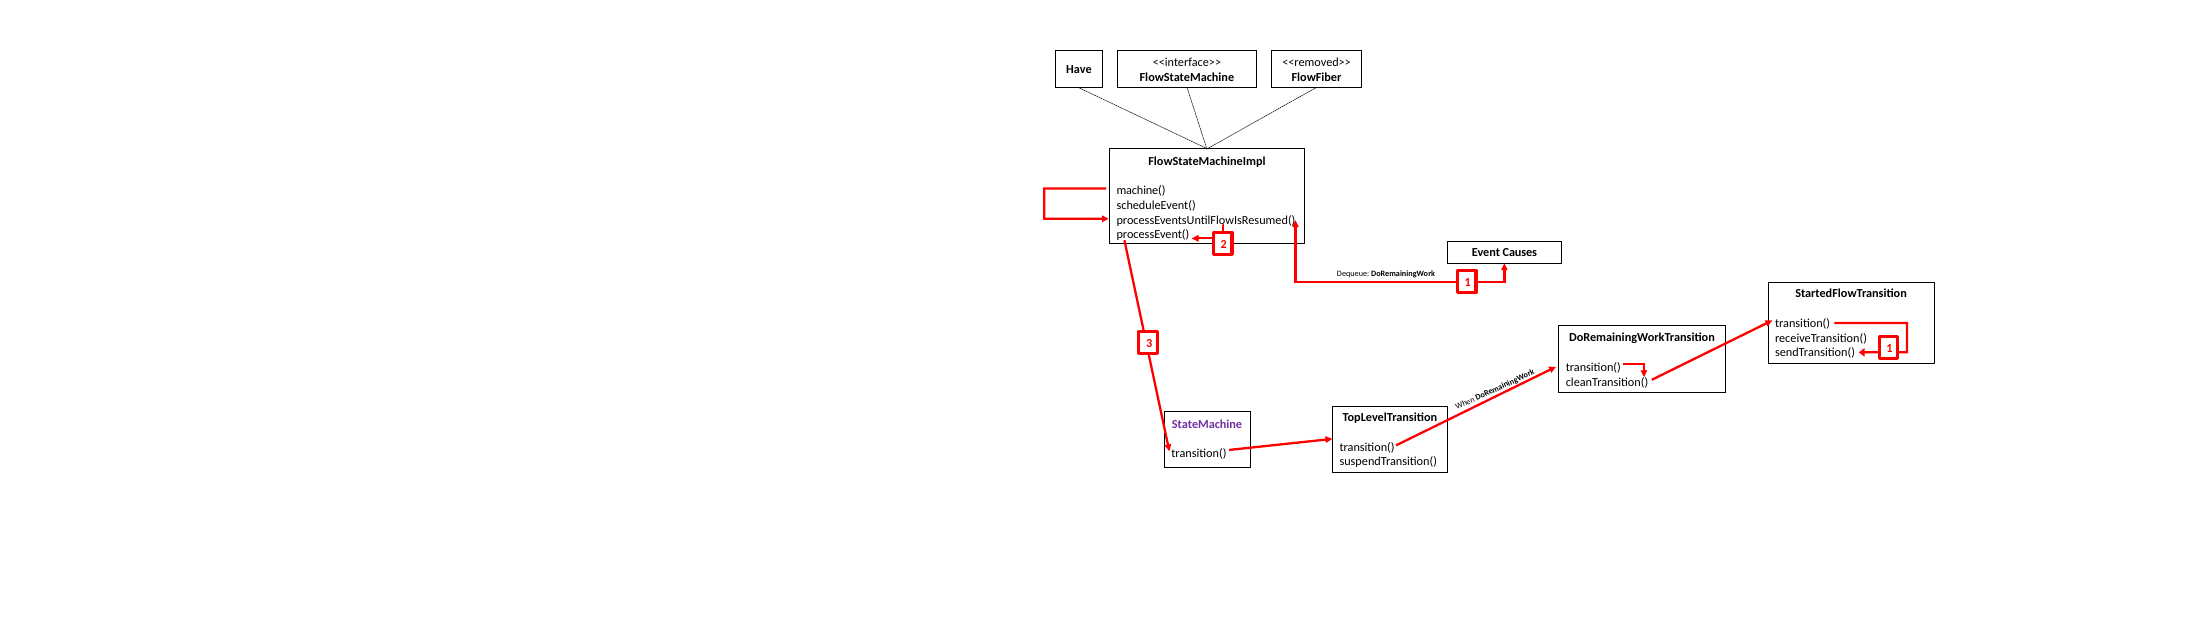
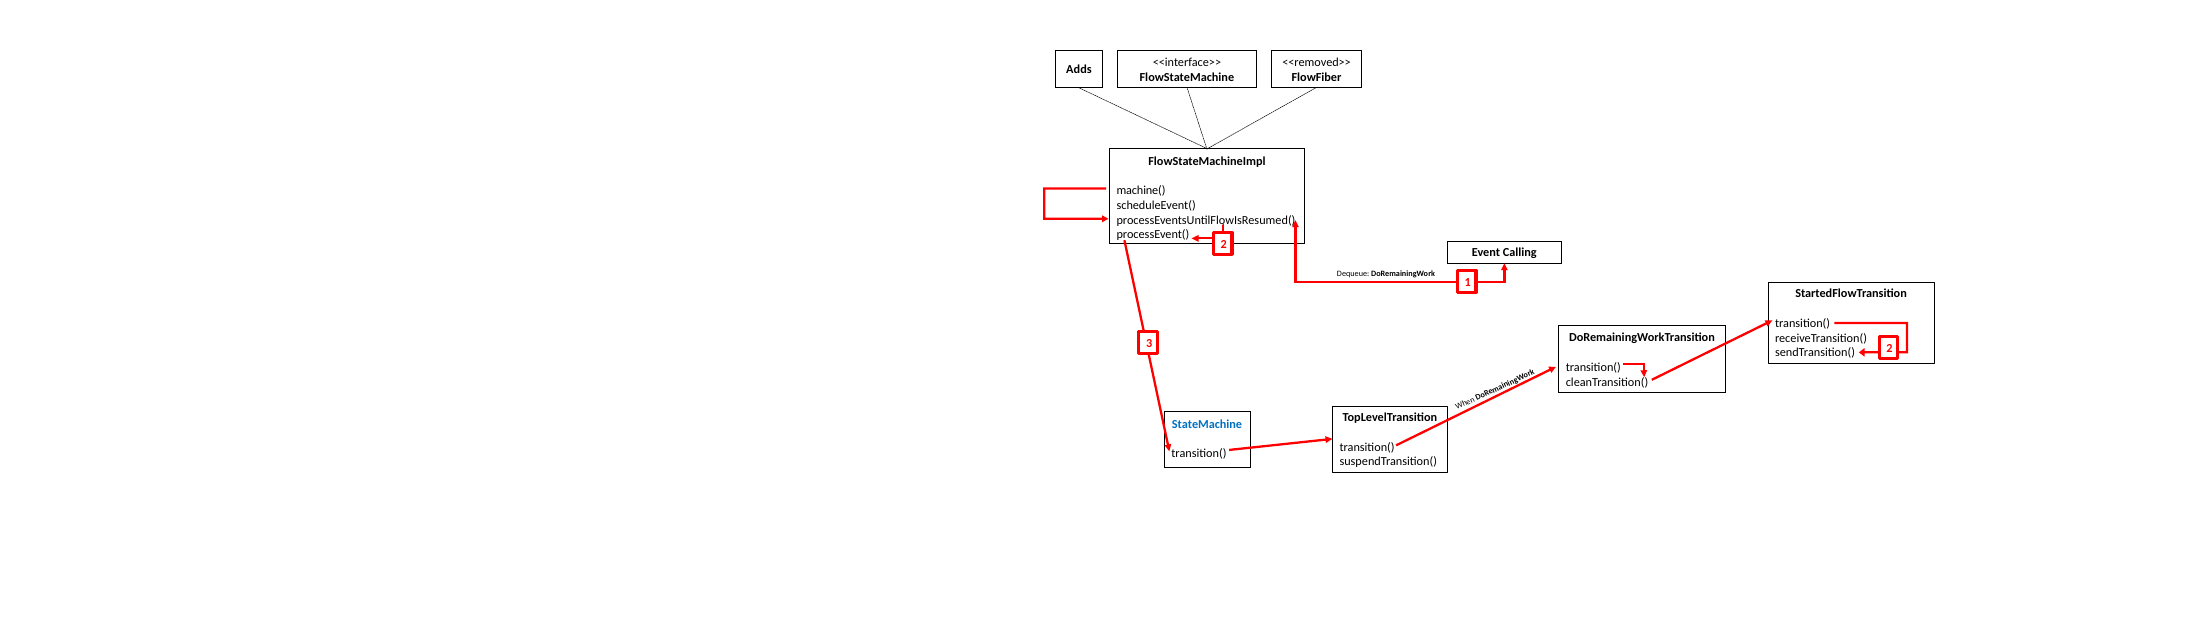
Have: Have -> Adds (1079, 70)
Causes: Causes -> Calling (1520, 253)
3 1: 1 -> 2 (1889, 349)
StateMachine colour: purple -> blue (1207, 424)
